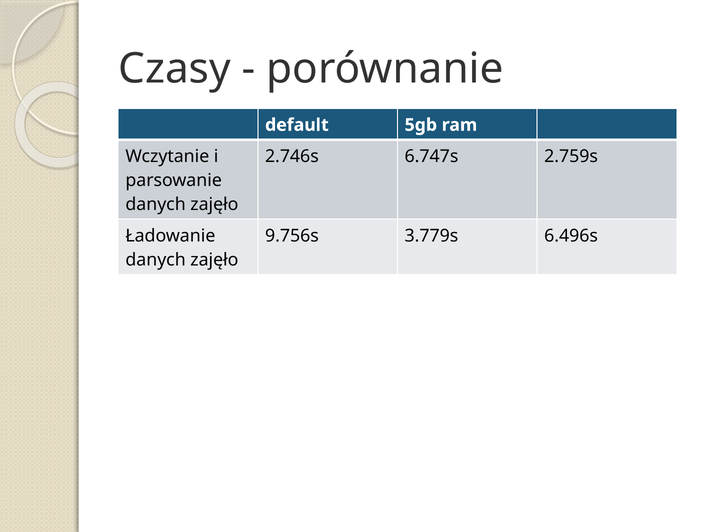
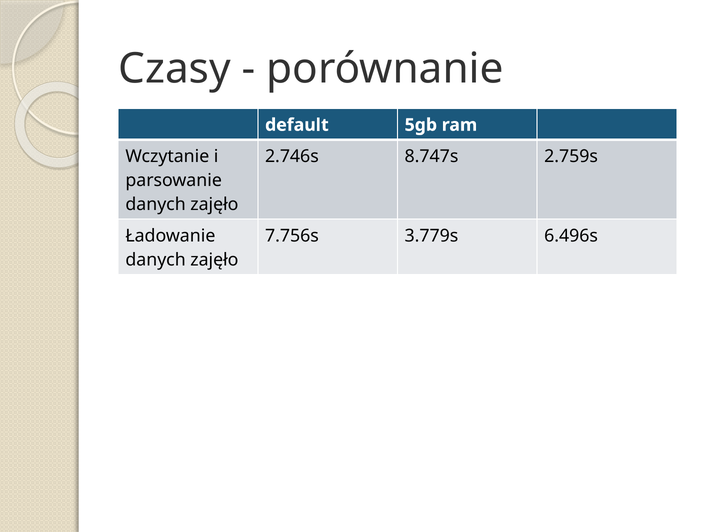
6.747s: 6.747s -> 8.747s (432, 156)
9.756s: 9.756s -> 7.756s (292, 236)
